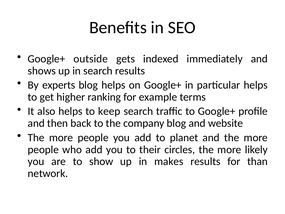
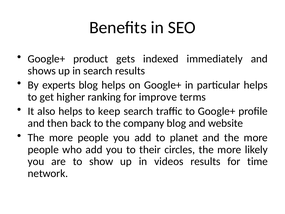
outside: outside -> product (91, 59)
example: example -> improve (158, 97)
makes: makes -> videos (169, 161)
than: than -> time (258, 161)
